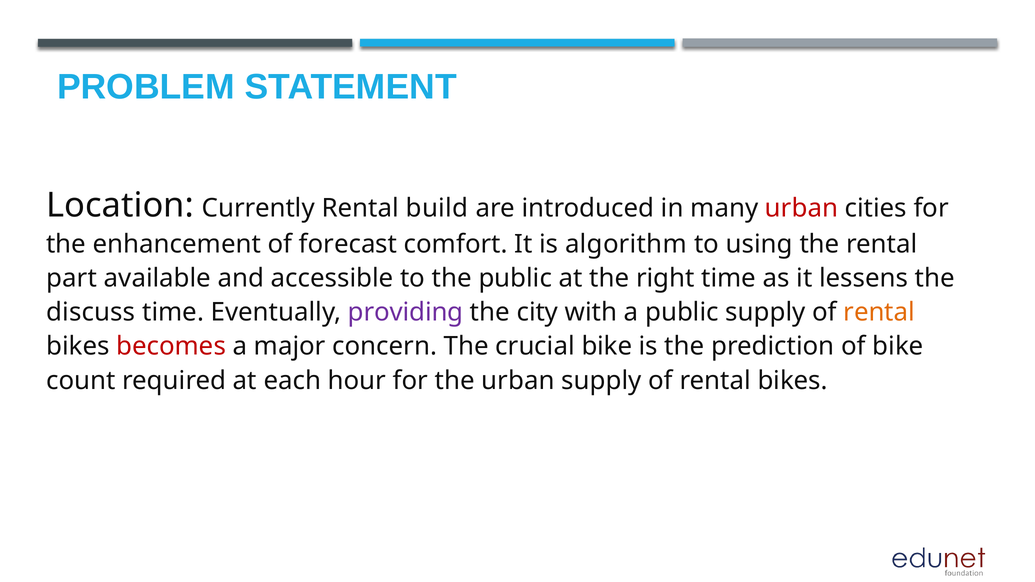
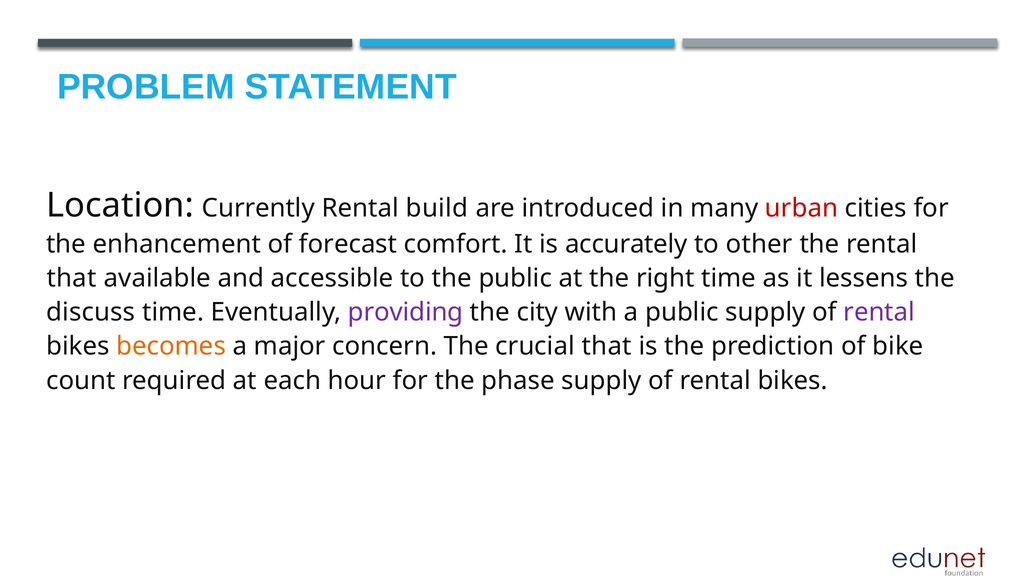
algorithm: algorithm -> accurately (626, 244)
using: using -> other (759, 244)
part: part -> that (72, 278)
rental colour: orange -> purple (879, 312)
becomes colour: red -> orange (171, 346)
crucial bike: bike -> that (607, 346)
the urban: urban -> phase (518, 381)
